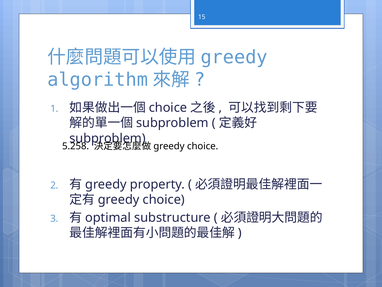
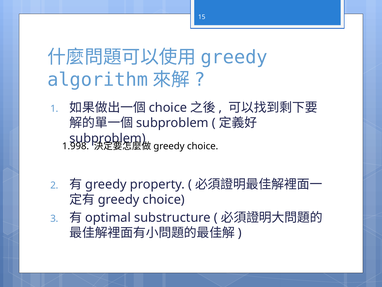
5.258: 5.258 -> 1.998 (76, 146)
